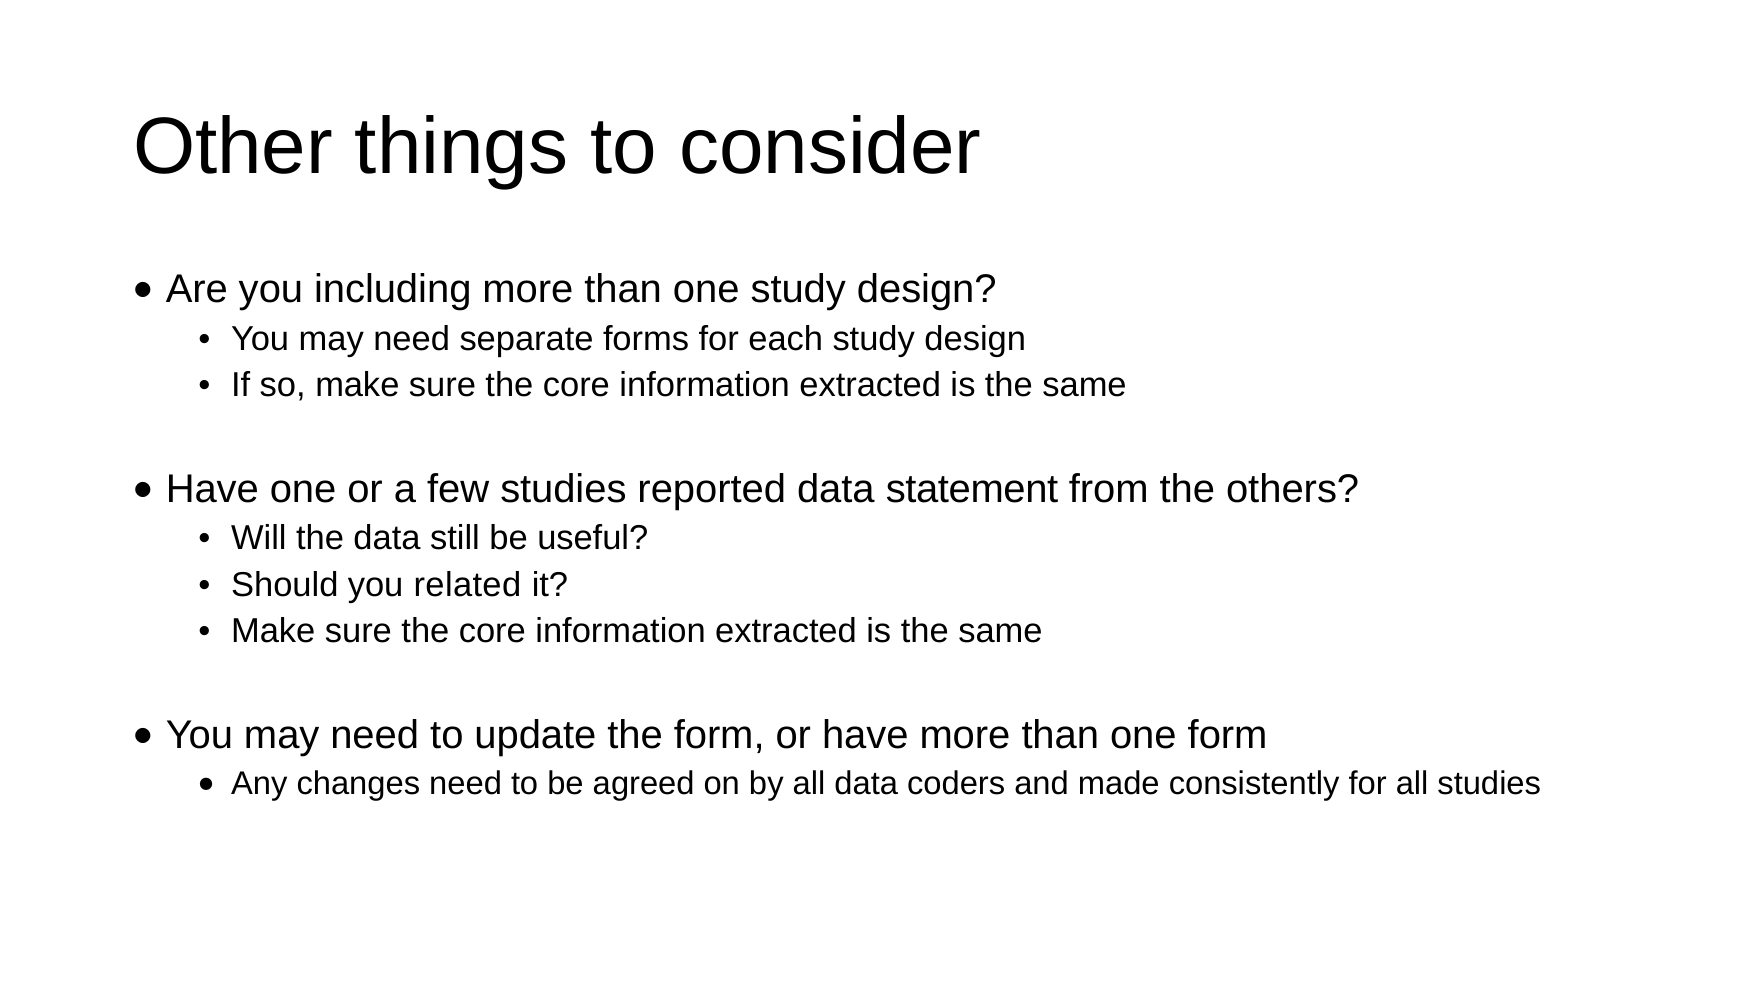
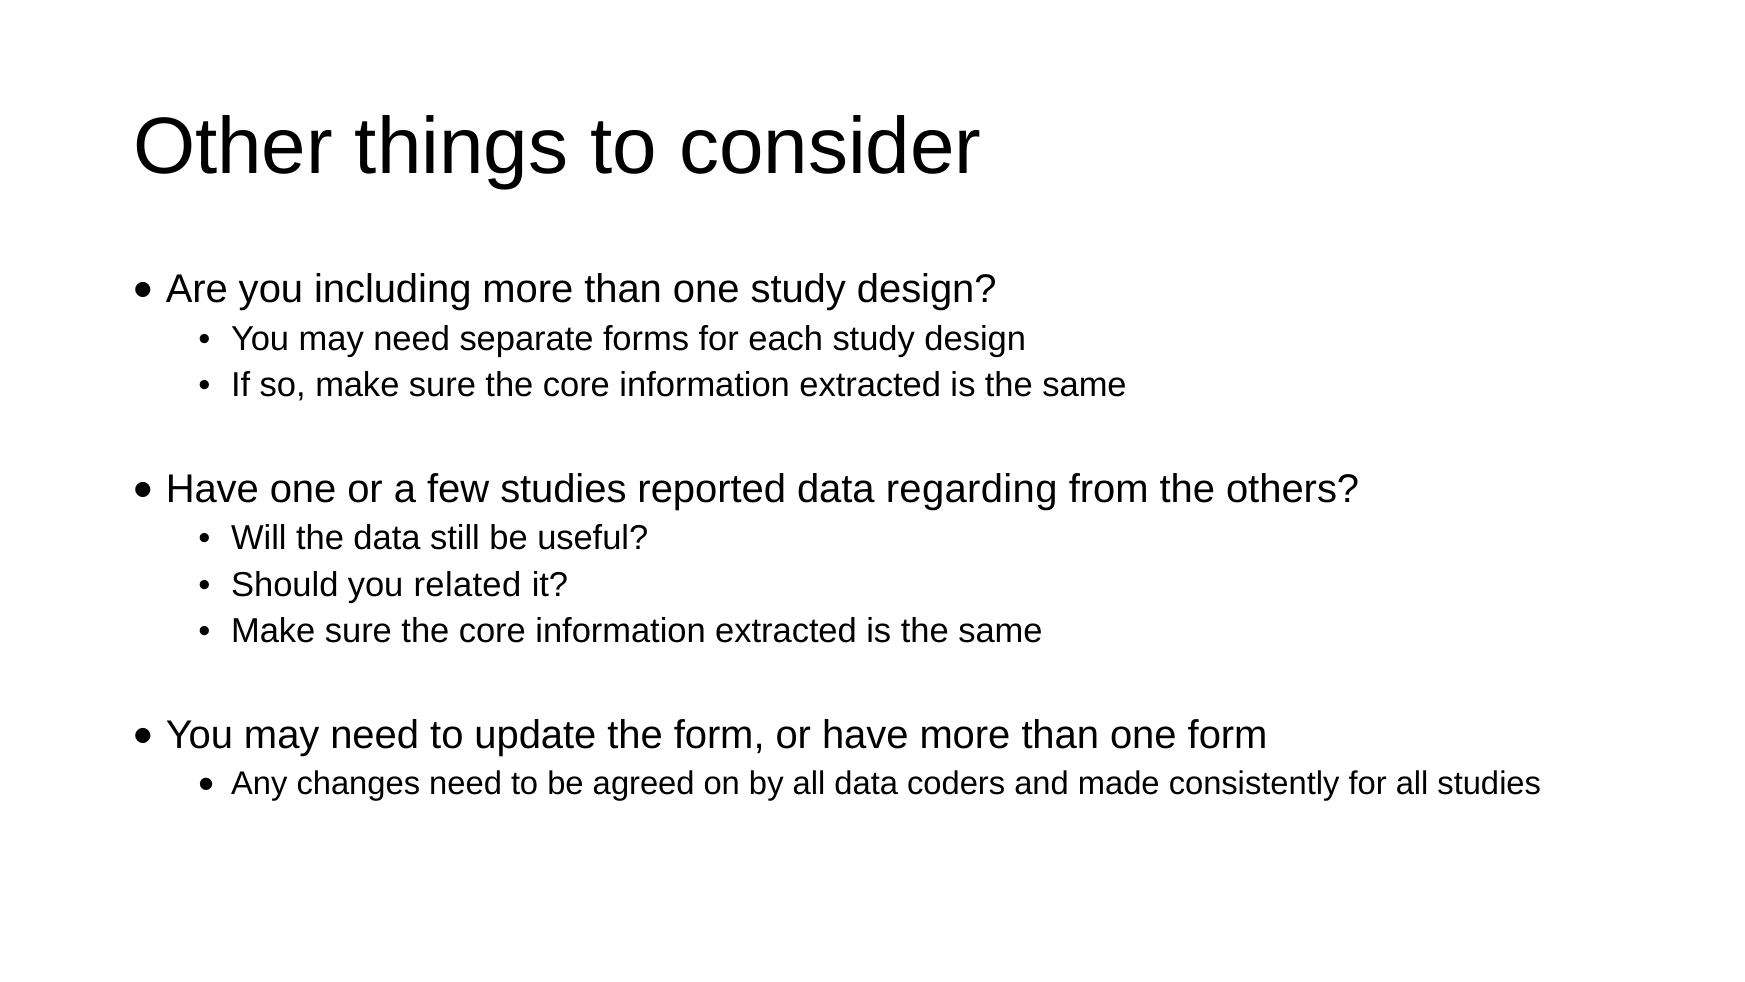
statement: statement -> regarding (972, 489)
